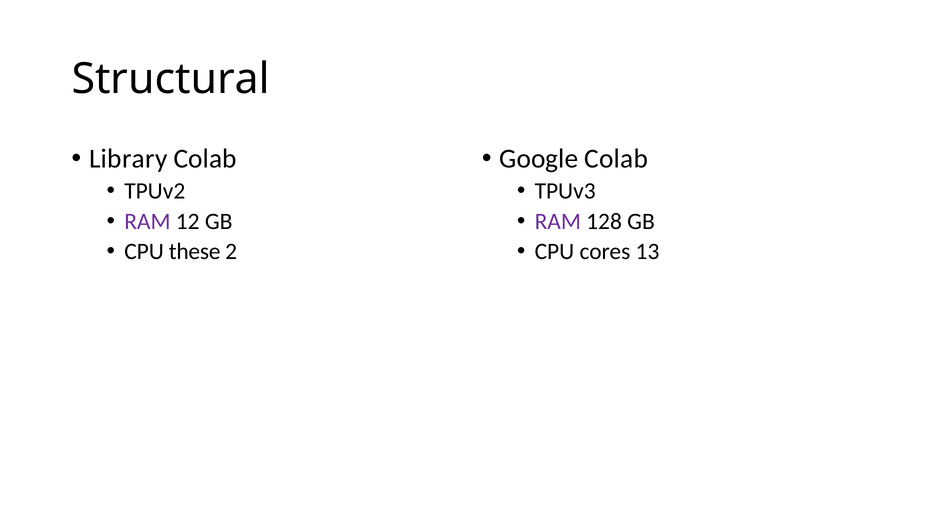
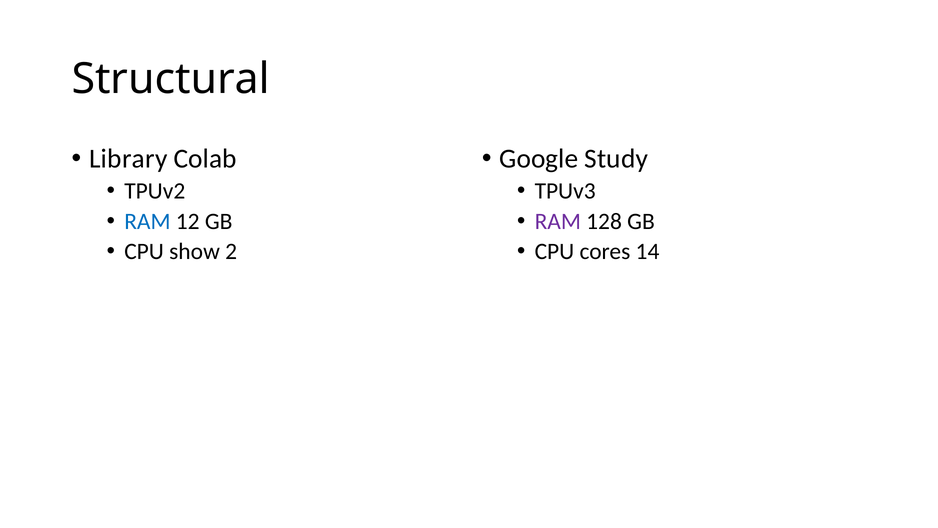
Google Colab: Colab -> Study (616, 159)
RAM colour: purple -> blue (147, 221)
these: these -> show (195, 251)
13: 13 -> 14 (647, 251)
